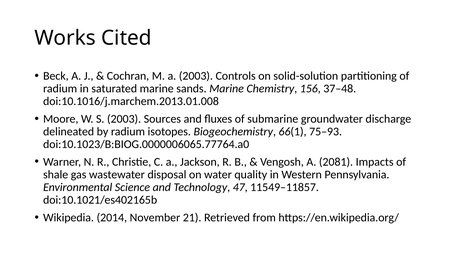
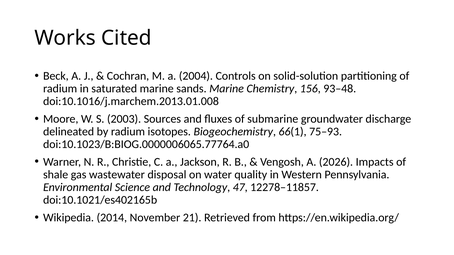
a 2003: 2003 -> 2004 (196, 76)
37–48: 37–48 -> 93–48 (340, 89)
2081: 2081 -> 2026 (336, 162)
11549–11857: 11549–11857 -> 12278–11857 (285, 188)
